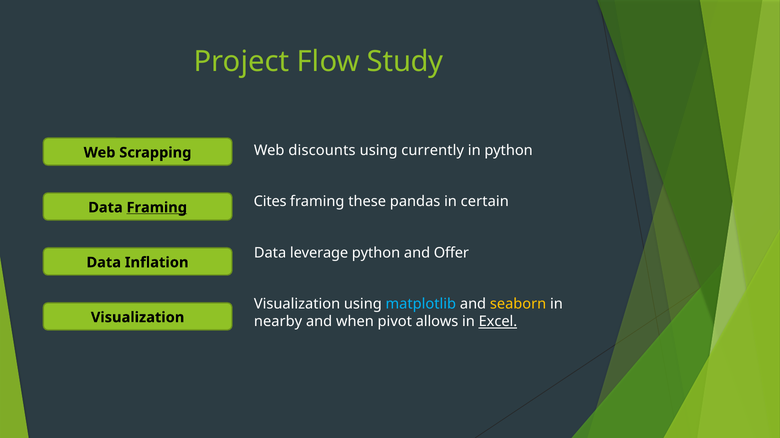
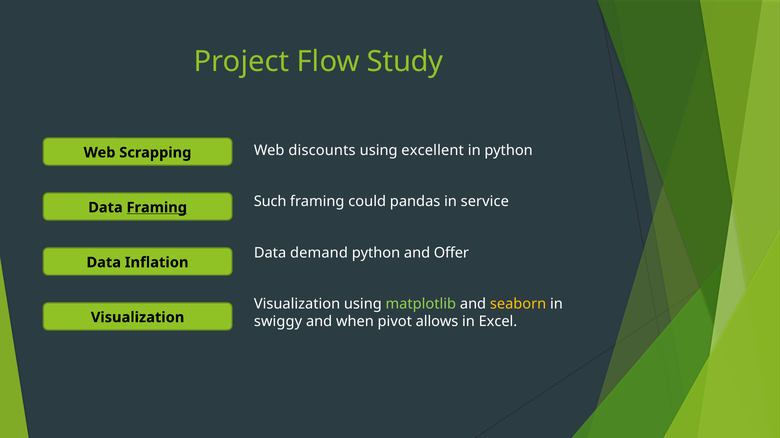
currently: currently -> excellent (433, 150)
Cites: Cites -> Such (270, 202)
these: these -> could (367, 202)
certain: certain -> service (485, 202)
leverage: leverage -> demand (319, 253)
matplotlib colour: light blue -> light green (421, 305)
nearby: nearby -> swiggy (278, 322)
Excel underline: present -> none (498, 322)
